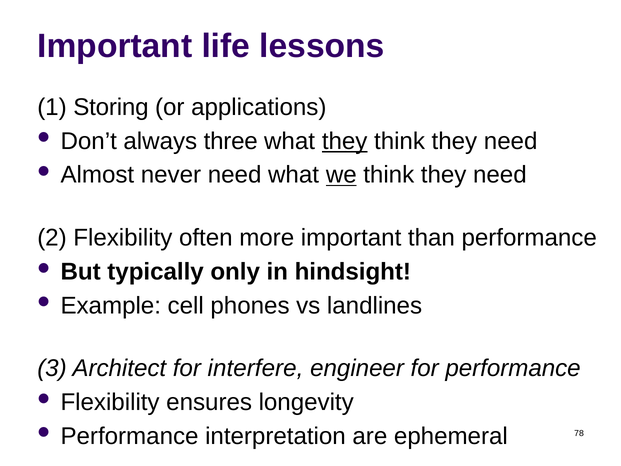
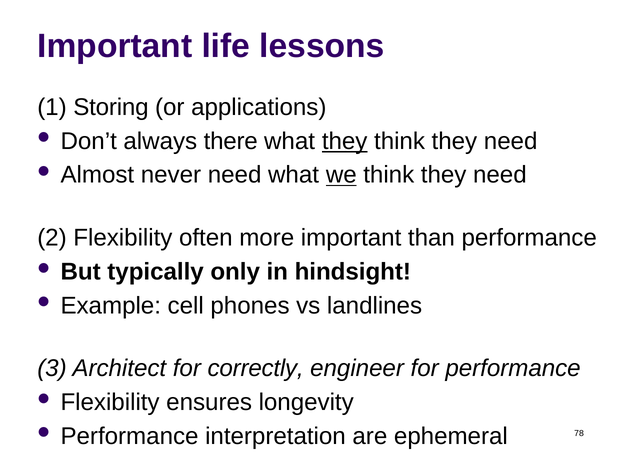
three: three -> there (231, 141)
interfere: interfere -> correctly (256, 368)
